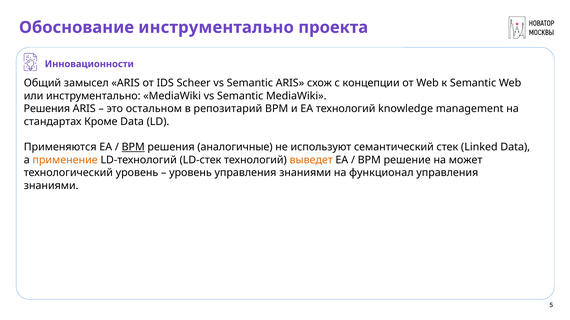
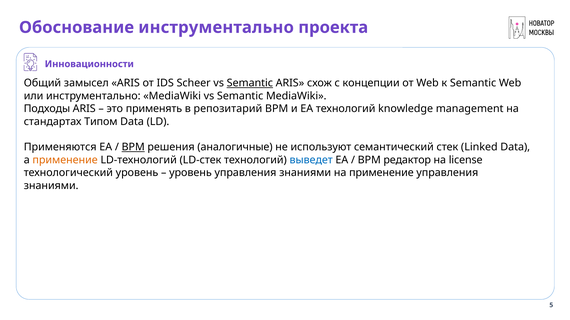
Semantic underline: none -> present (250, 83)
Решения: Решения -> Подходы (47, 109)
остальном: остальном -> применять (154, 109)
Кроме: Кроме -> Типом (101, 122)
выведет colour: orange -> blue (311, 160)
решение: решение -> редактор (407, 160)
может: может -> license (466, 160)
на функционал: функционал -> применение (381, 173)
